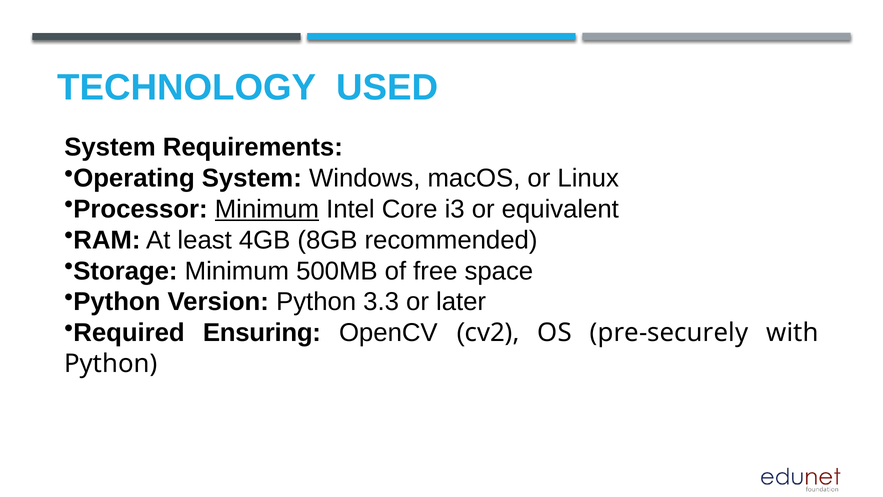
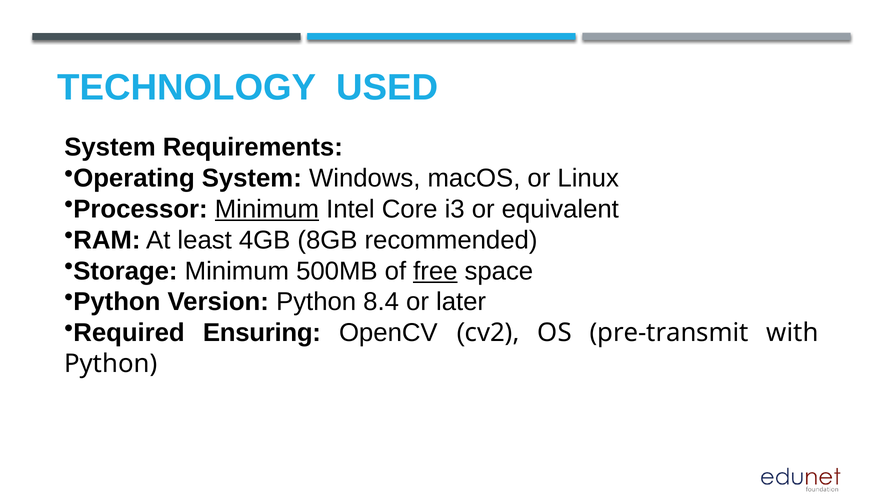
free underline: none -> present (435, 271)
3.3: 3.3 -> 8.4 (381, 302)
pre-securely: pre-securely -> pre-transmit (669, 333)
